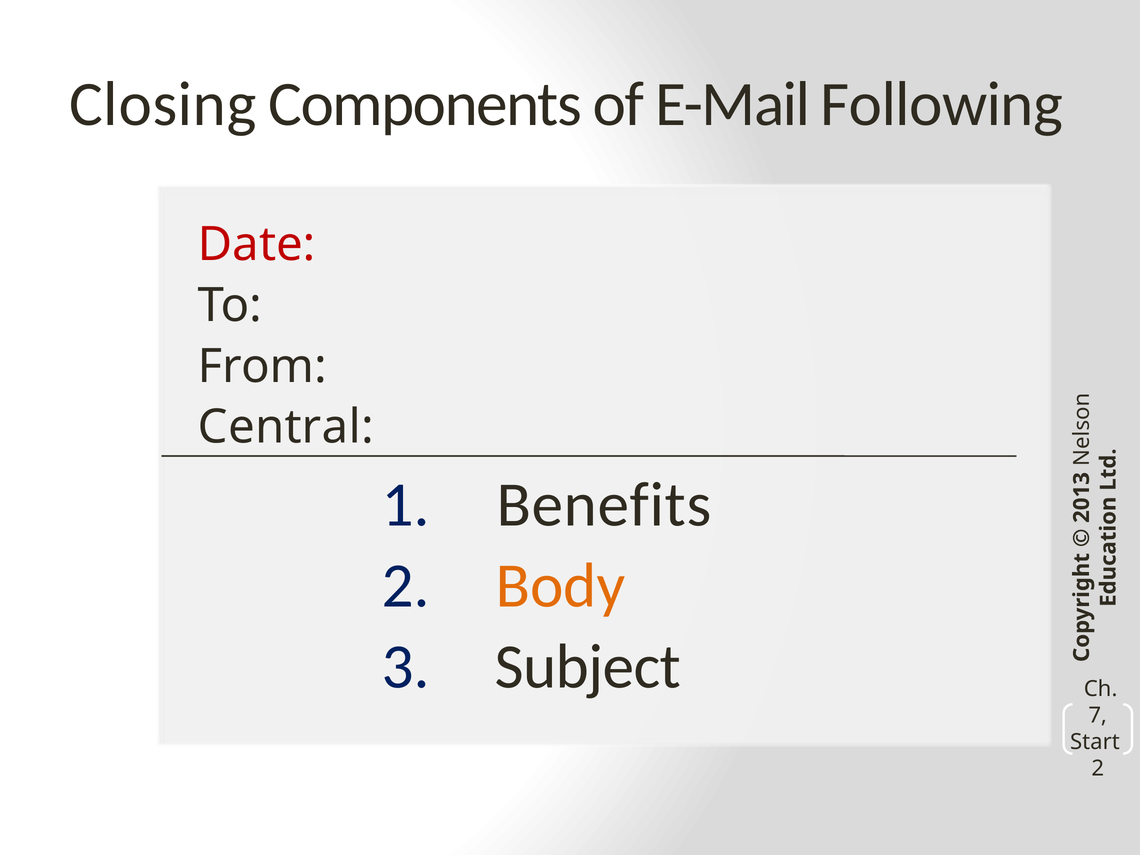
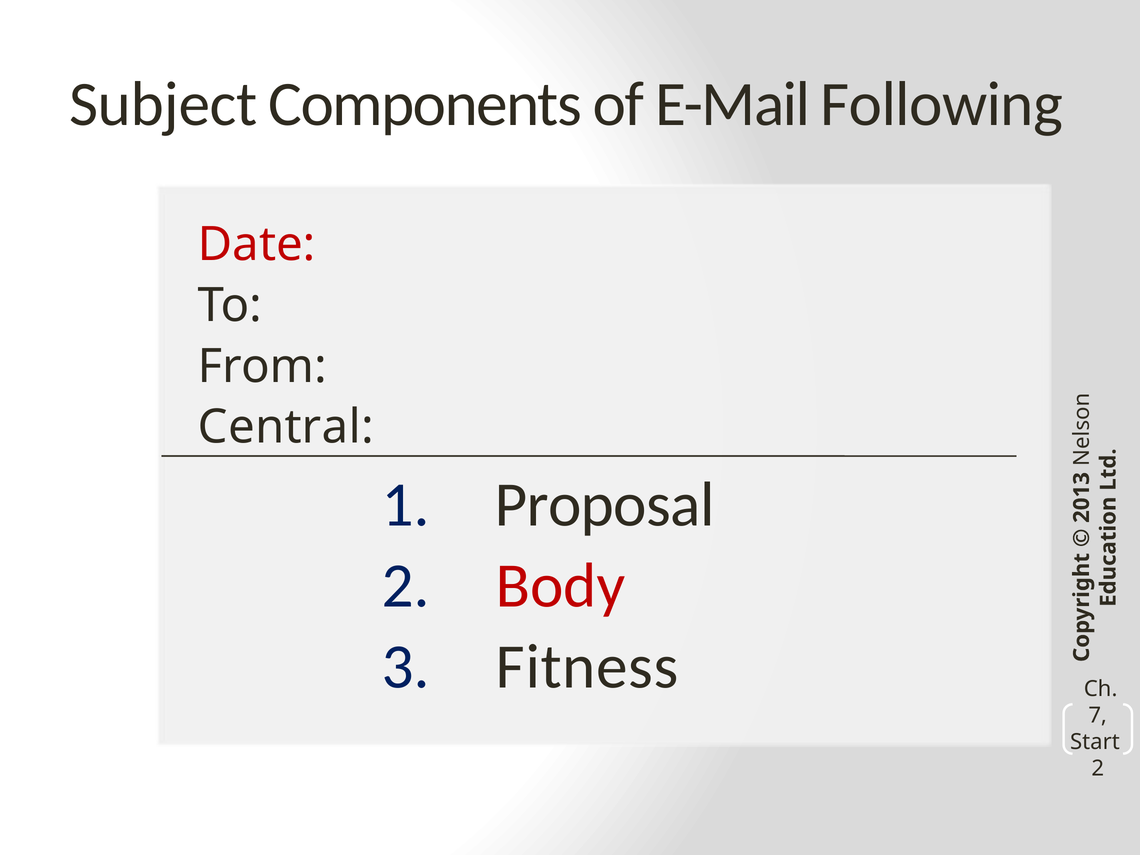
Closing: Closing -> Subject (163, 104)
Benefits: Benefits -> Proposal (605, 505)
Body colour: orange -> red (560, 586)
Subject: Subject -> Fitness (587, 667)
